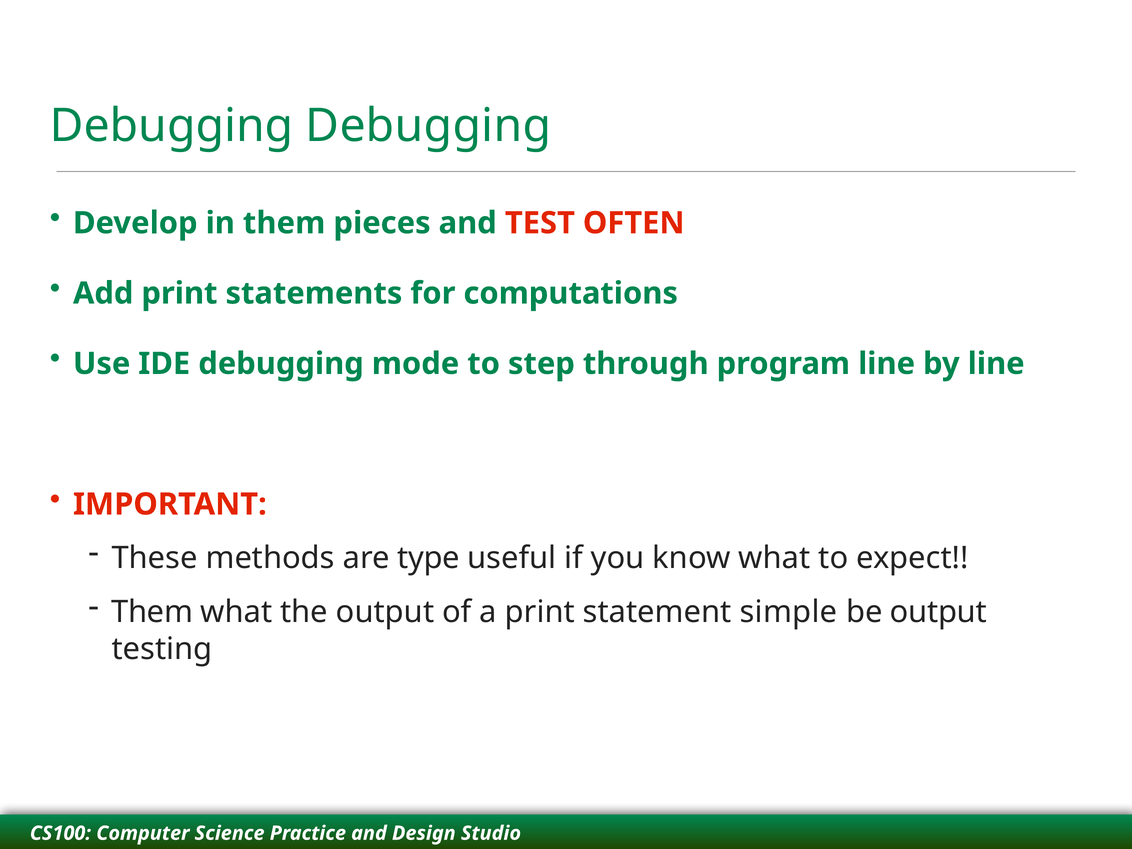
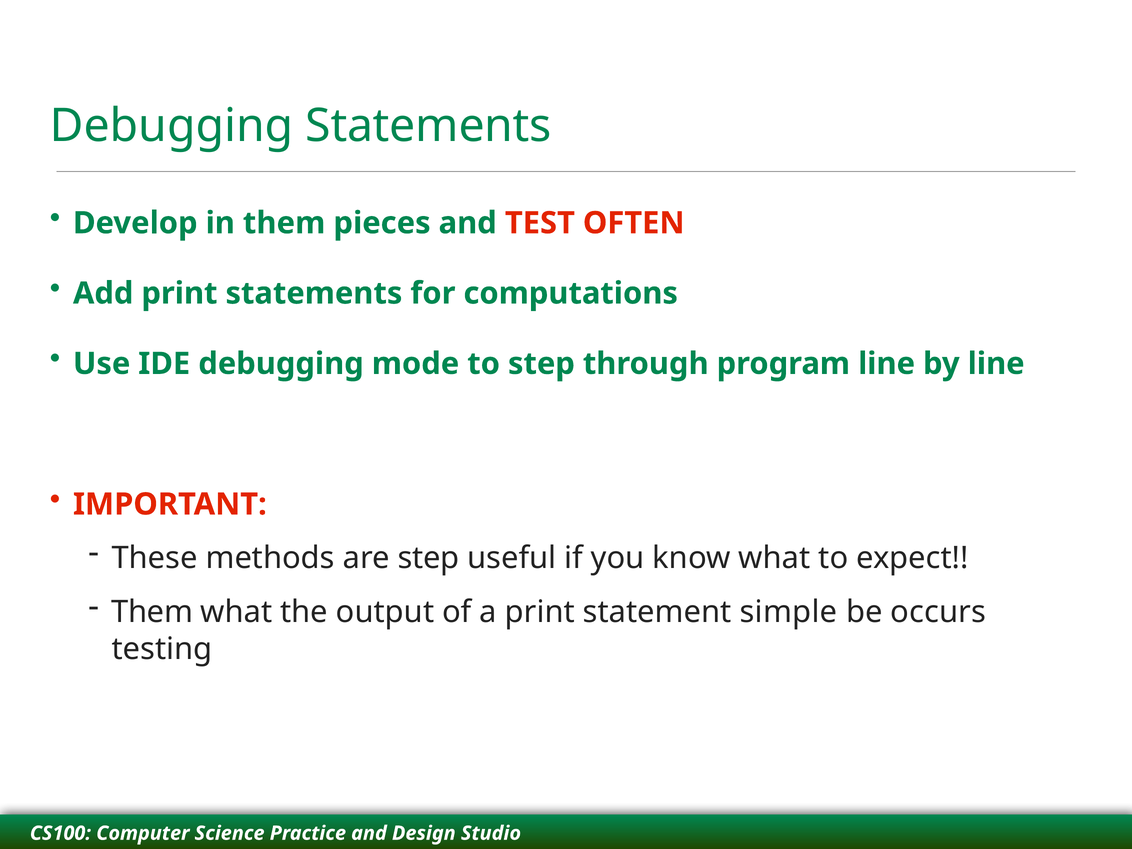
Debugging Debugging: Debugging -> Statements (429, 126)
are type: type -> step (429, 558)
be output: output -> occurs (938, 612)
